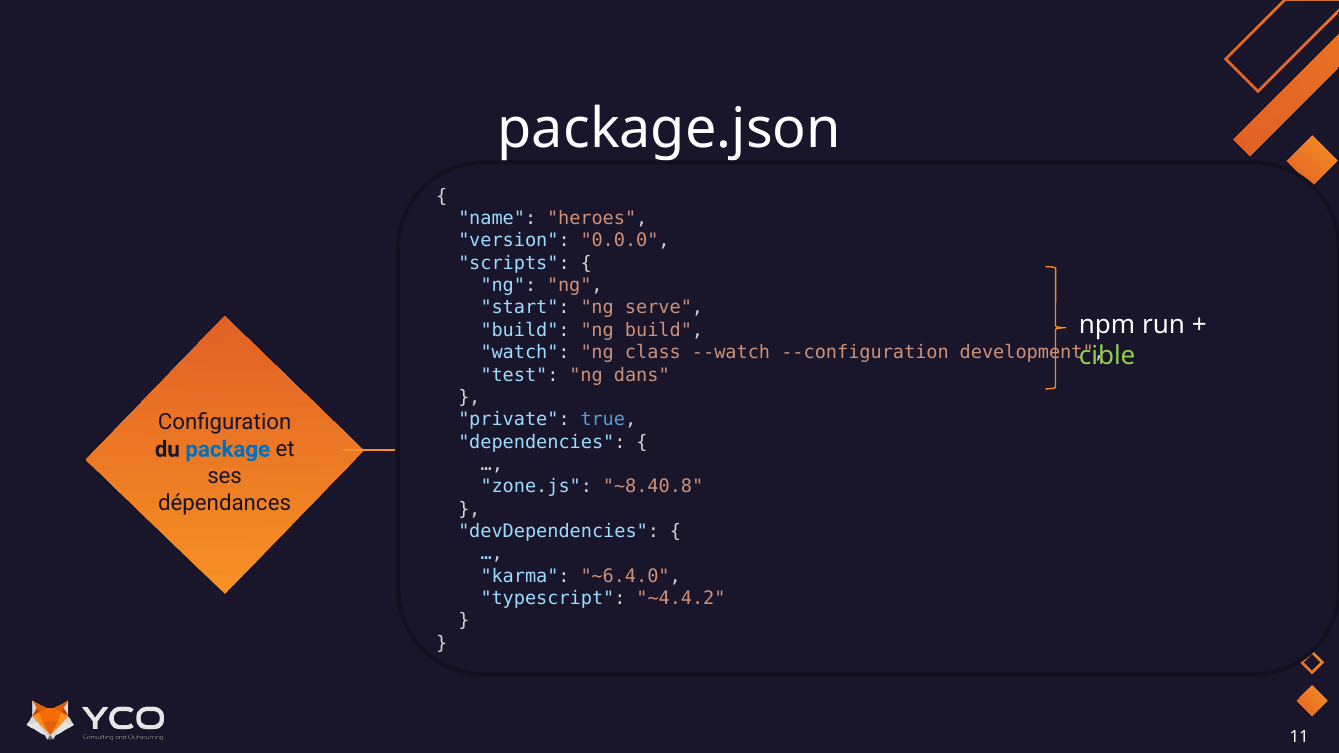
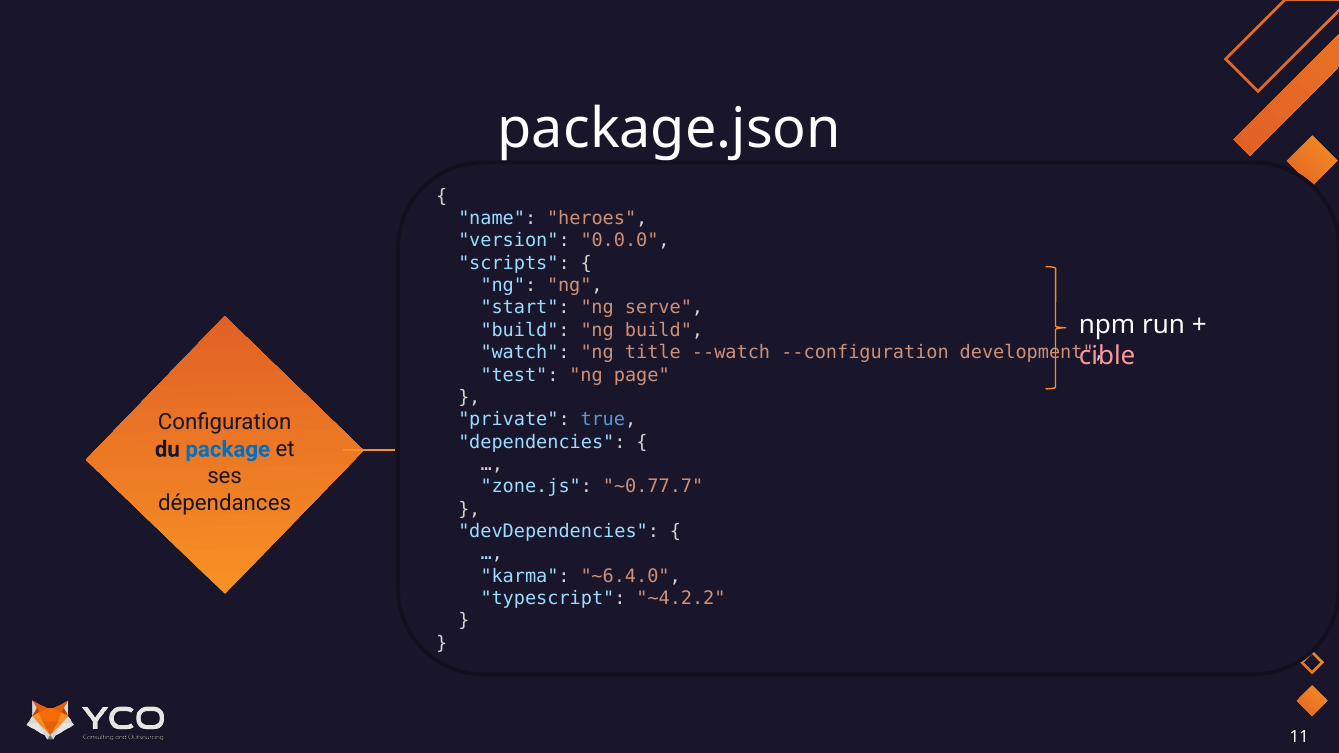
class: class -> title (653, 353)
cible colour: light green -> pink (1107, 356)
dans: dans -> page (642, 375)
~8.40.8: ~8.40.8 -> ~0.77.7 (653, 487)
~4.4.2: ~4.4.2 -> ~4.2.2 (681, 599)
